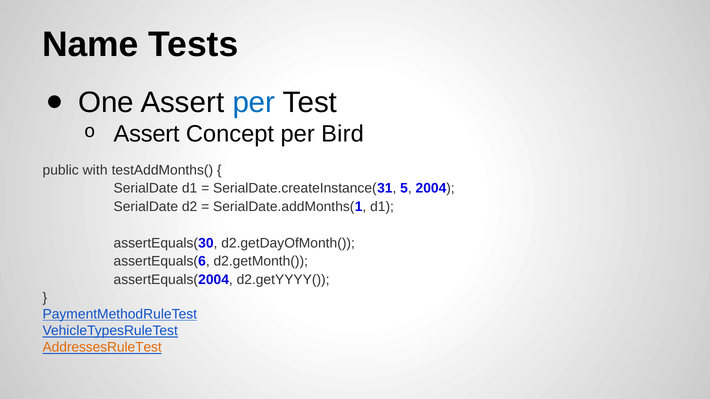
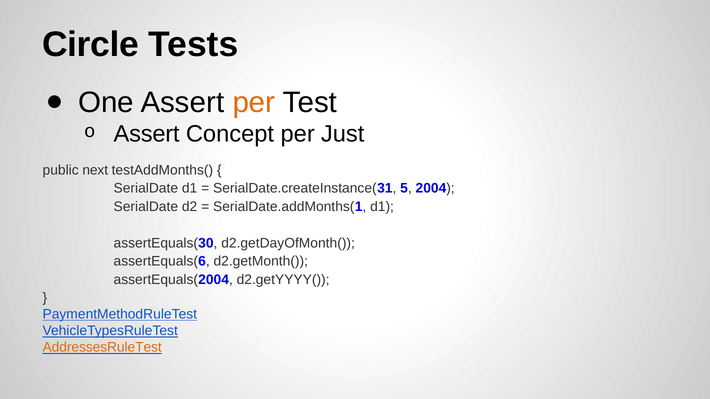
Name: Name -> Circle (90, 45)
per colour: blue -> orange (254, 102)
Bird: Bird -> Just (343, 134)
with: with -> next (95, 170)
